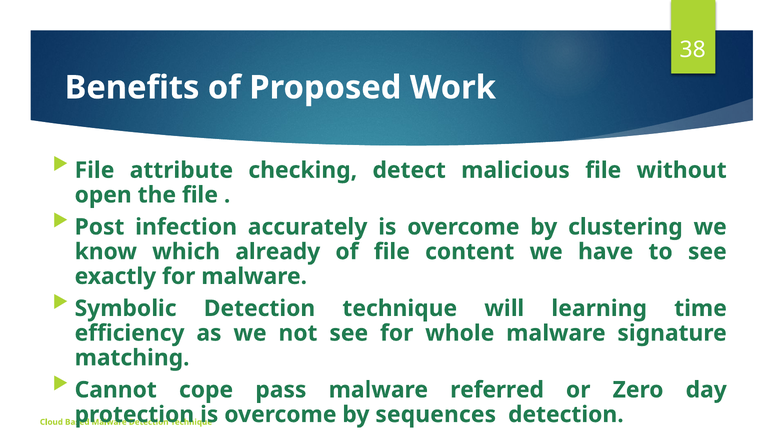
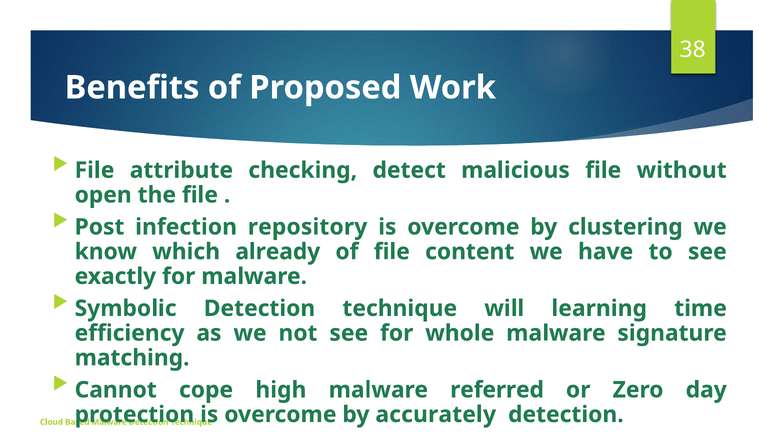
accurately: accurately -> repository (308, 227)
pass: pass -> high (281, 390)
sequences: sequences -> accurately (436, 415)
